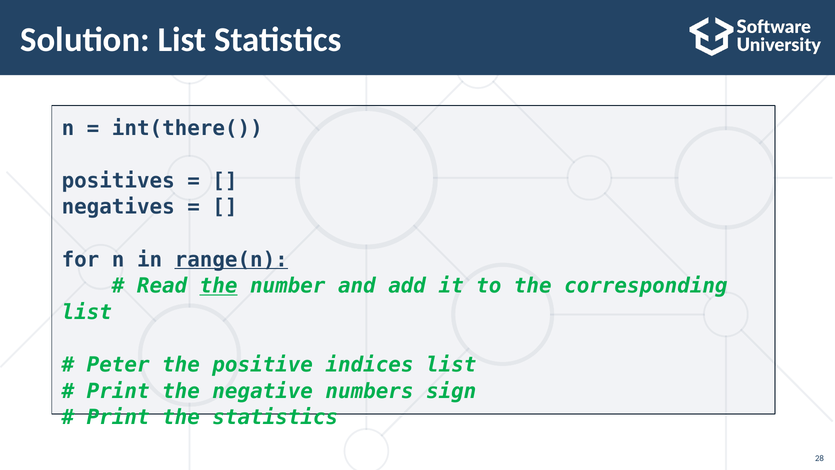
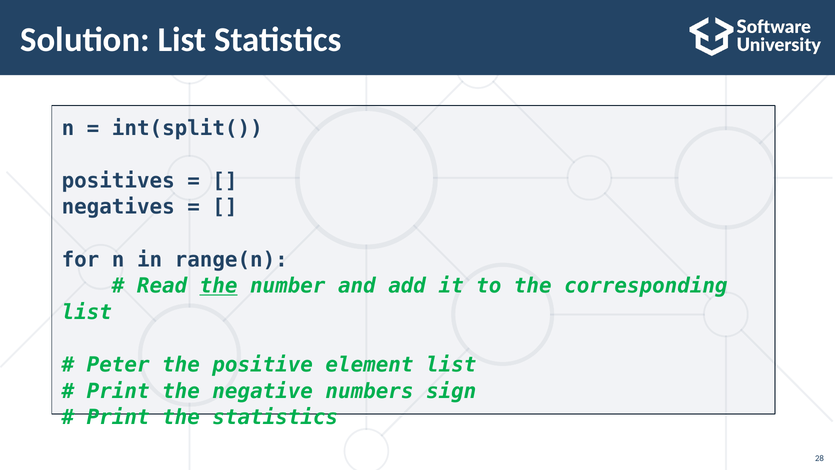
int(there(: int(there( -> int(split( (187, 128)
range(n underline: present -> none (231, 259)
indices: indices -> element (370, 365)
